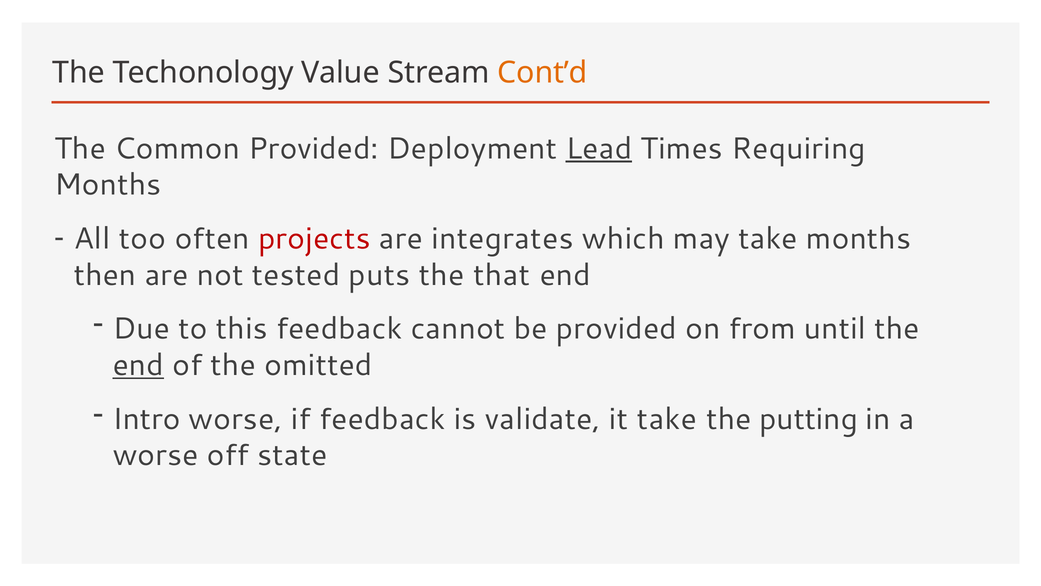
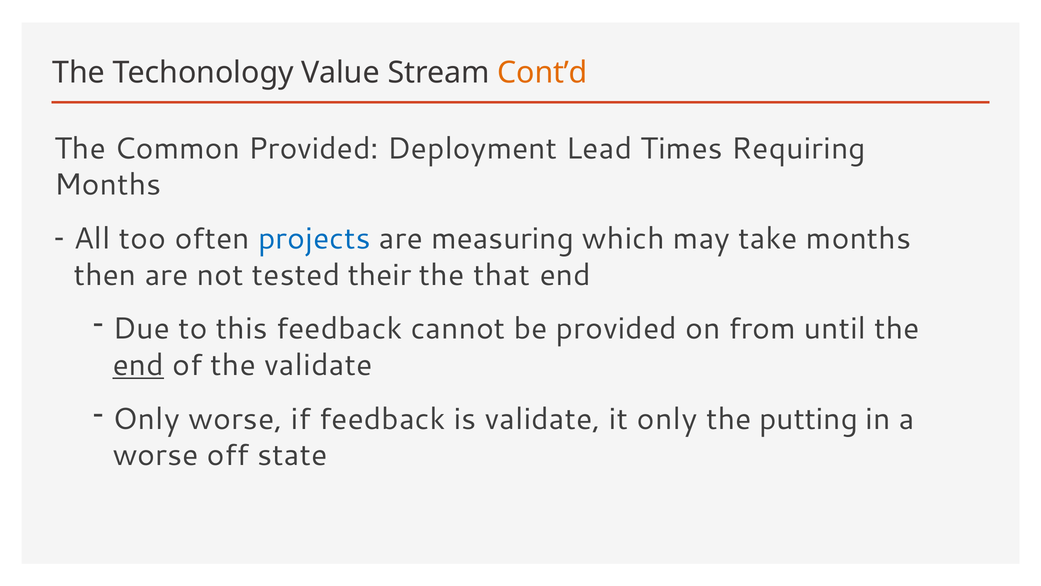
Lead underline: present -> none (599, 148)
projects colour: red -> blue (314, 239)
integrates: integrates -> measuring (503, 239)
puts: puts -> their (380, 275)
the omitted: omitted -> validate (318, 365)
Intro: Intro -> Only (146, 419)
it take: take -> only (667, 419)
